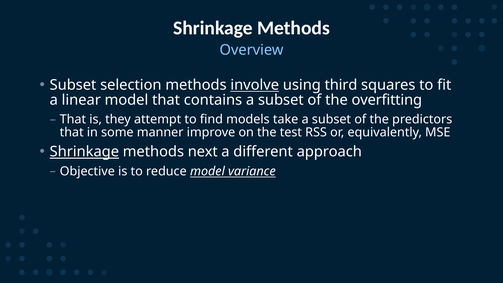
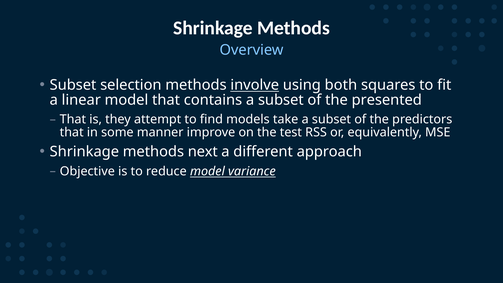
third: third -> both (341, 85)
overfitting: overfitting -> presented (387, 100)
Shrinkage underline: present -> none (84, 152)
